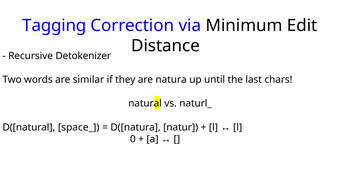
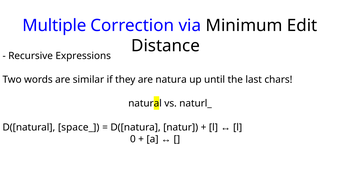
Tagging: Tagging -> Multiple (54, 26)
Detokenizer: Detokenizer -> Expressions (83, 56)
